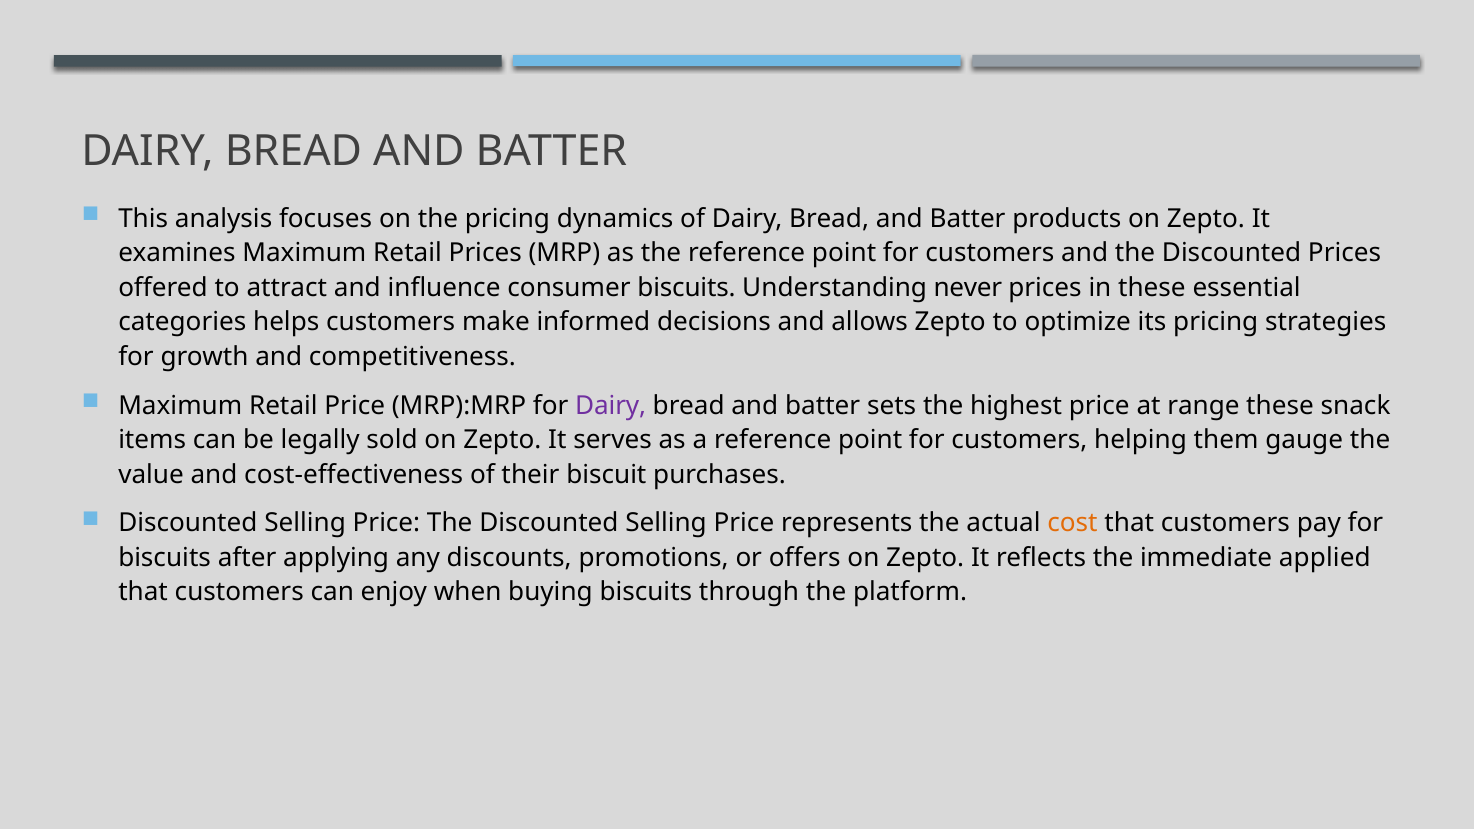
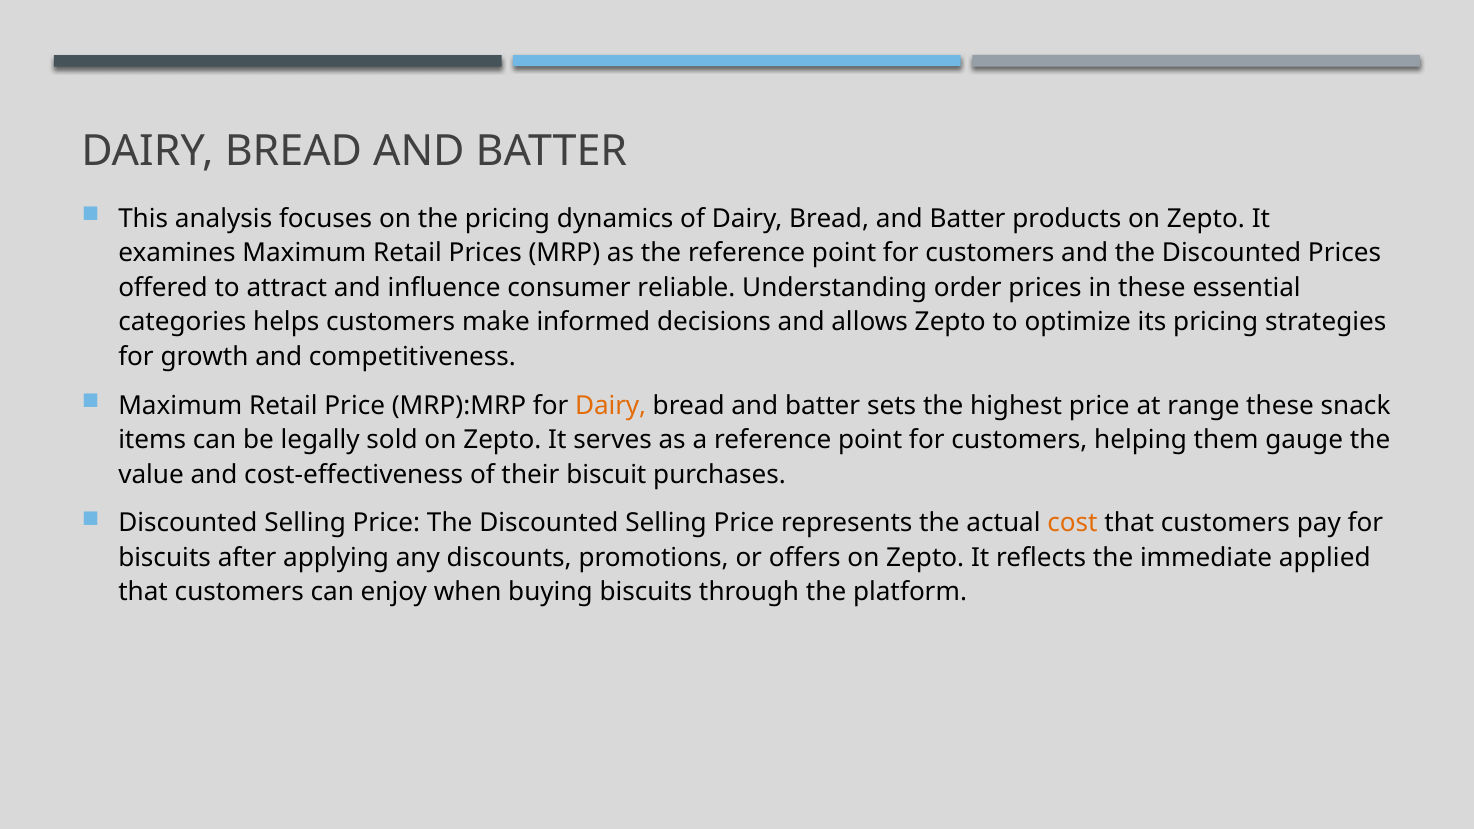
consumer biscuits: biscuits -> reliable (686, 288)
never: never -> order (968, 288)
Dairy colour: purple -> orange (611, 406)
